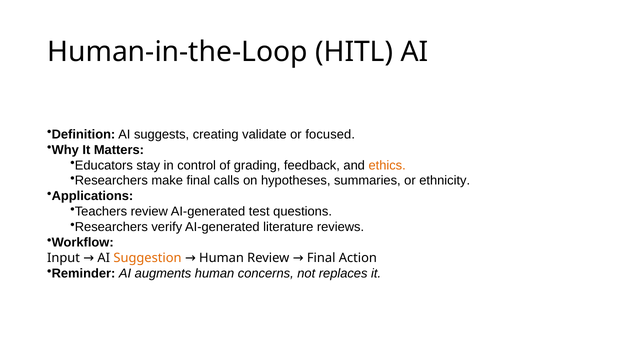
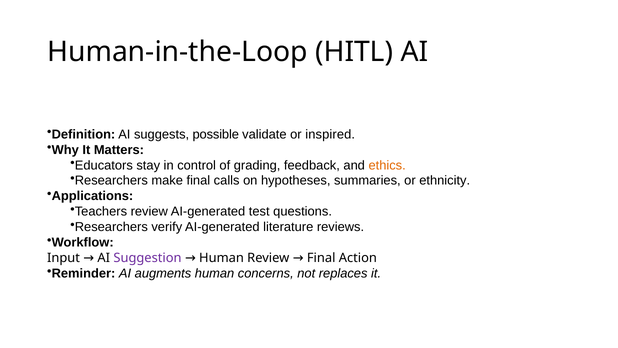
creating: creating -> possible (216, 134)
focused: focused -> inspired (330, 134)
Suggestion colour: orange -> purple (148, 258)
